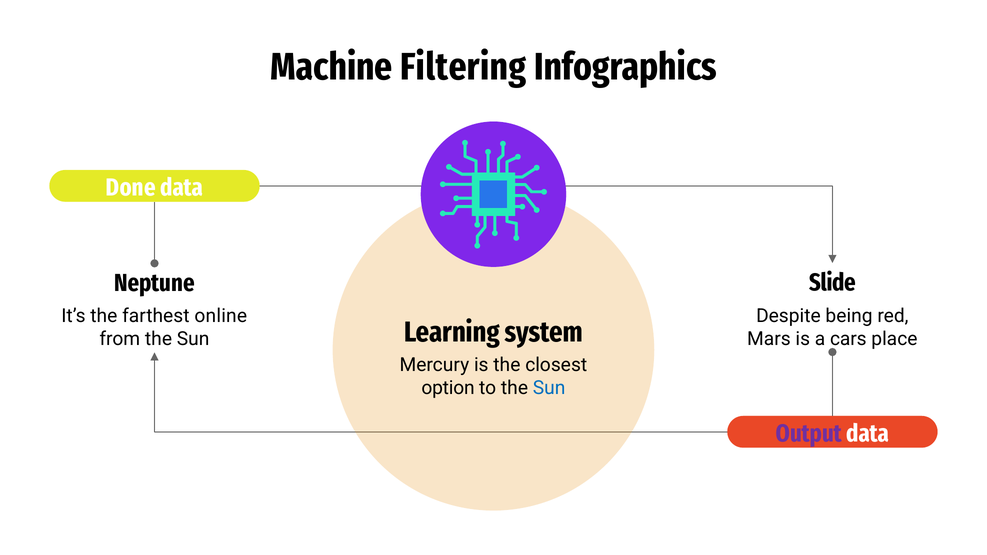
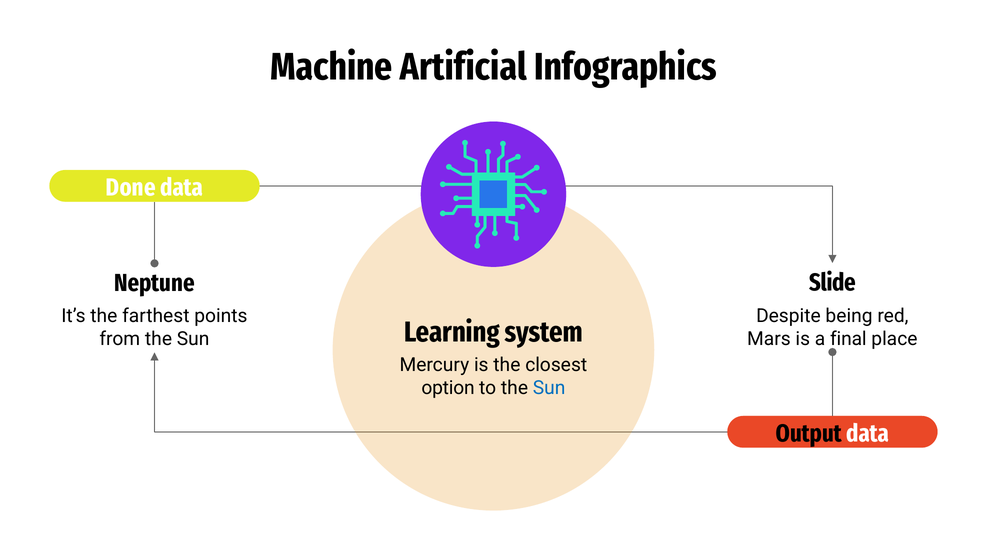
Filtering: Filtering -> Artificial (463, 67)
online: online -> points (221, 316)
cars: cars -> final (848, 339)
Output colour: purple -> black (809, 434)
